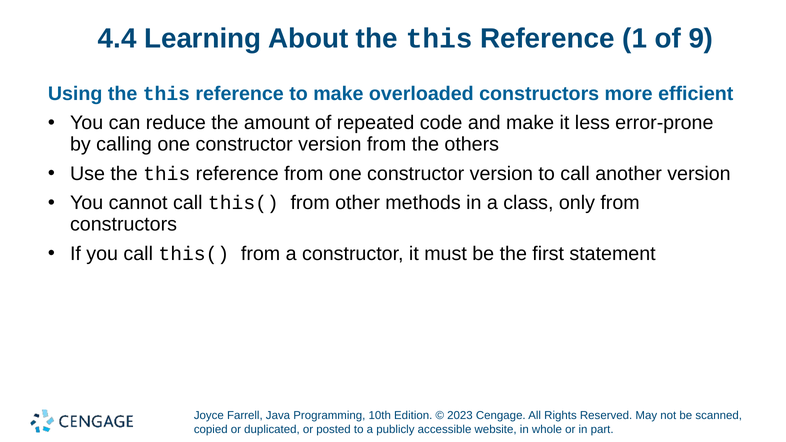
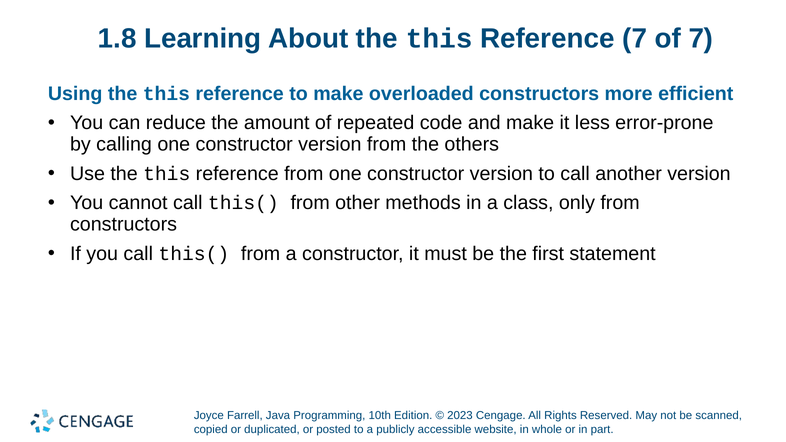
4.4: 4.4 -> 1.8 (117, 38)
Reference 1: 1 -> 7 (635, 38)
of 9: 9 -> 7 (701, 38)
